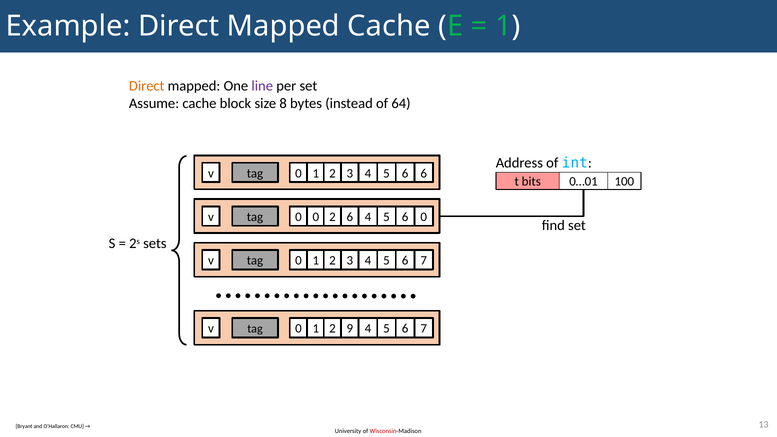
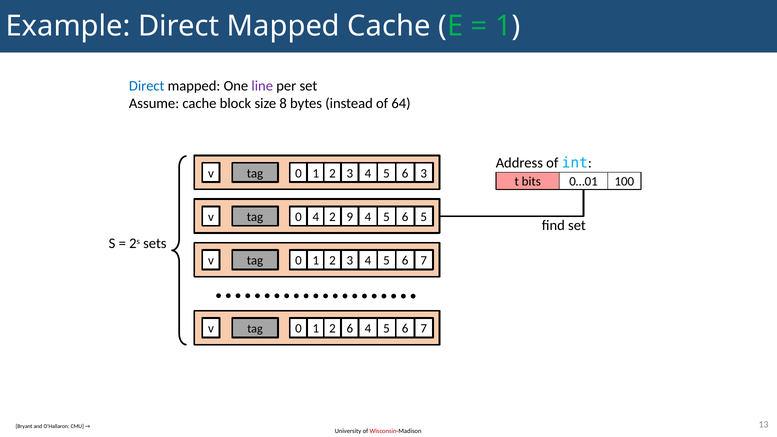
Direct colour: orange -> blue (147, 86)
2 6: 6 -> 3 (424, 173)
0 0: 0 -> 4 (316, 217)
v 6: 6 -> 9 (350, 217)
2 0: 0 -> 5 (424, 217)
v 9: 9 -> 6 (350, 329)
